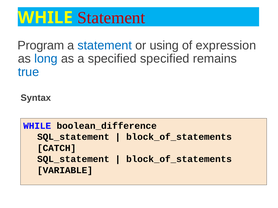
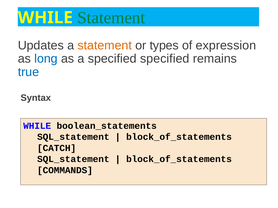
Statement colour: red -> green (111, 18)
Program: Program -> Updates (41, 46)
statement colour: blue -> orange (105, 46)
using: using -> types (164, 46)
boolean_difference: boolean_difference -> boolean_statements (107, 126)
VARIABLE: VARIABLE -> COMMANDS (65, 171)
